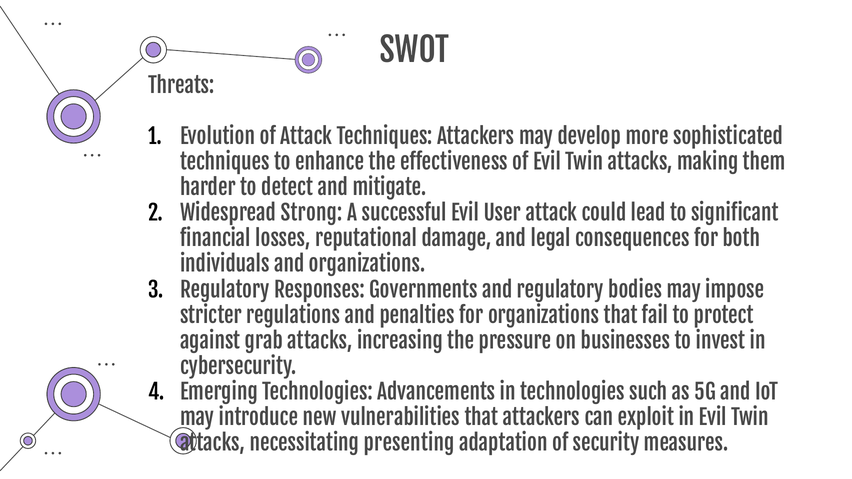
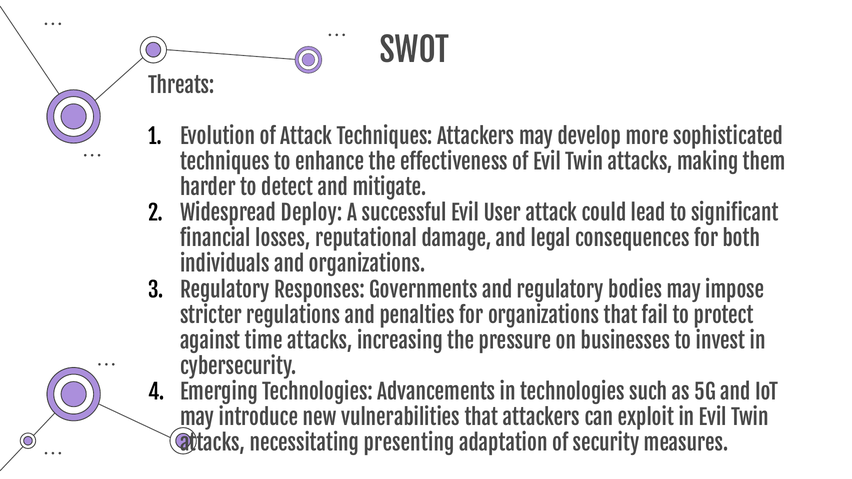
Strong: Strong -> Deploy (312, 214)
grab: grab -> time (264, 342)
